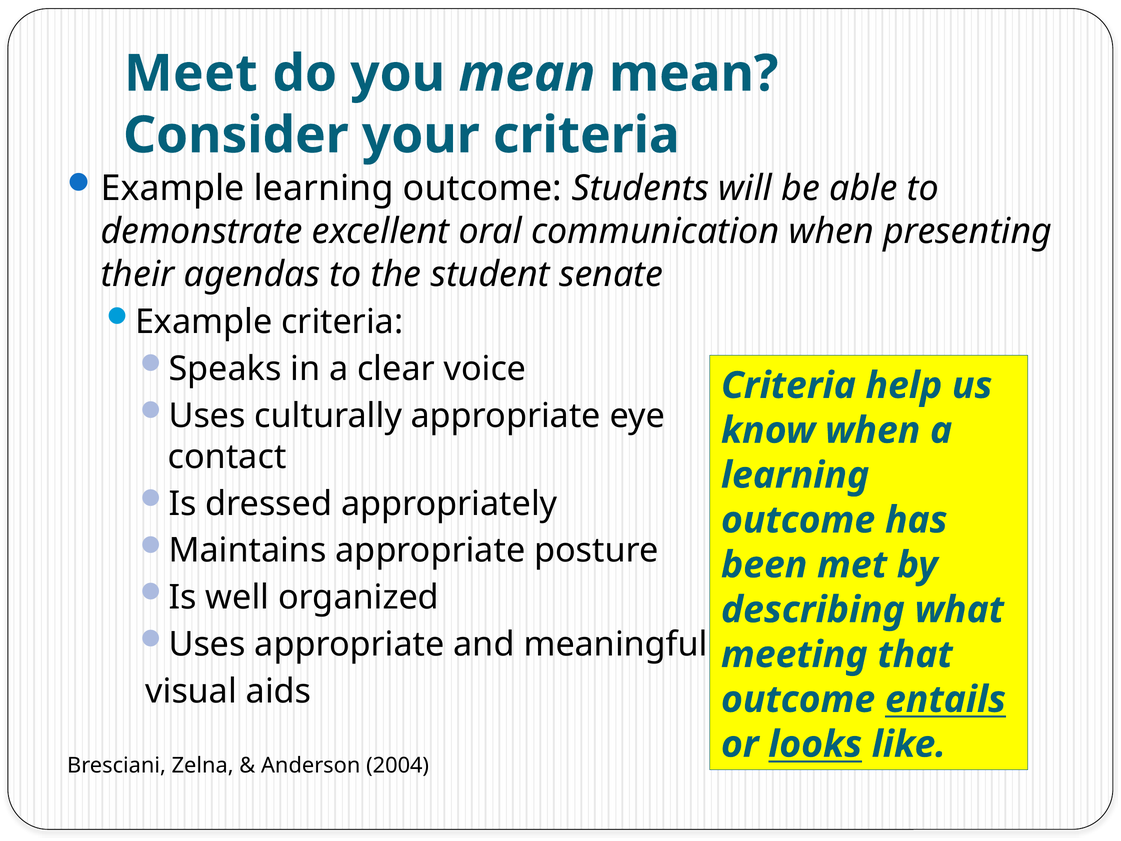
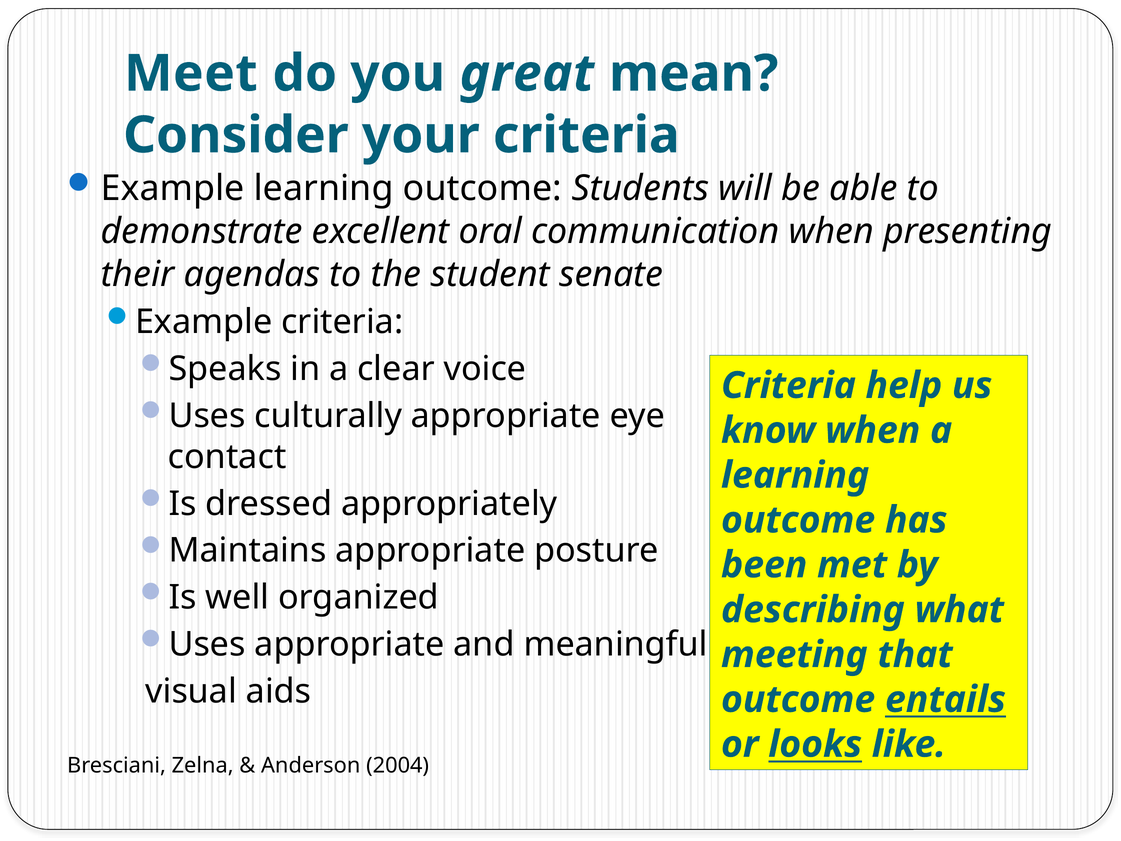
you mean: mean -> great (527, 74)
